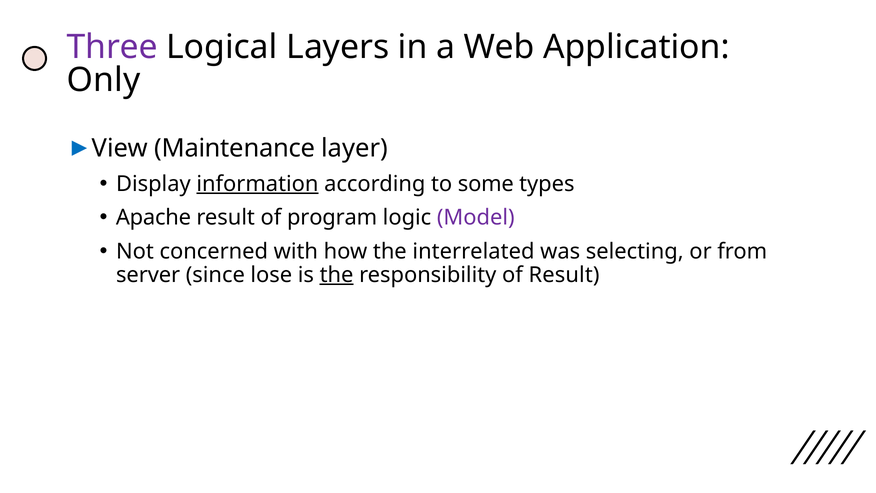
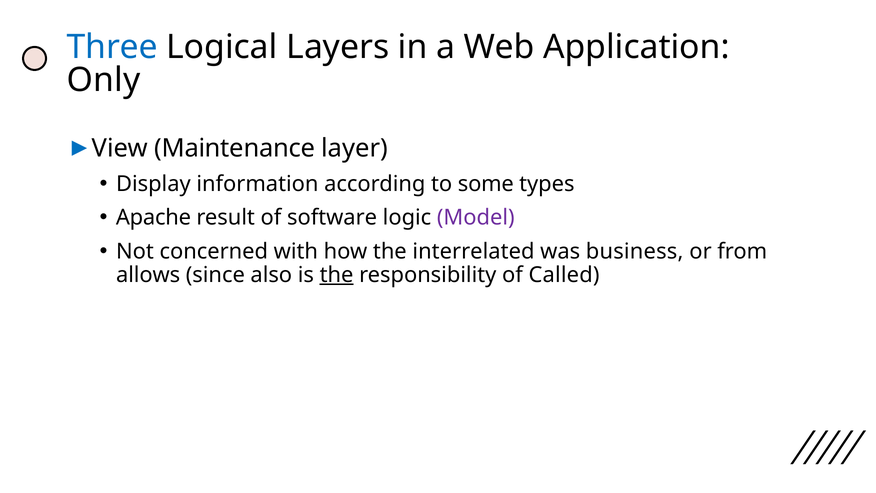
Three colour: purple -> blue (112, 47)
information underline: present -> none (257, 184)
program: program -> software (332, 217)
selecting: selecting -> business (635, 251)
server: server -> allows (148, 275)
lose: lose -> also (271, 275)
of Result: Result -> Called (564, 275)
